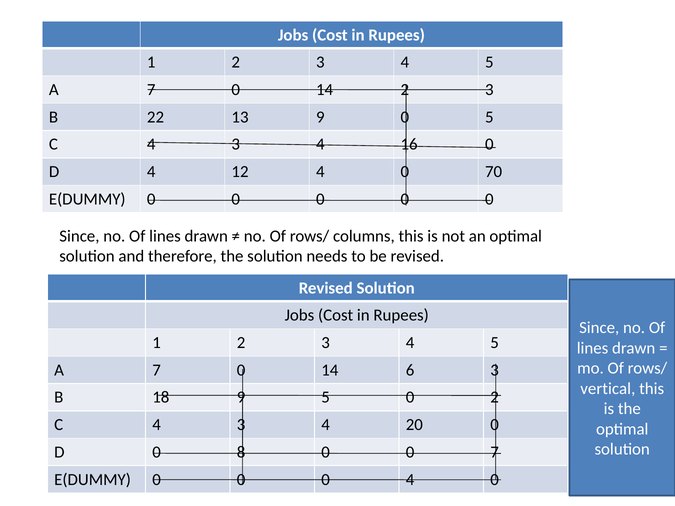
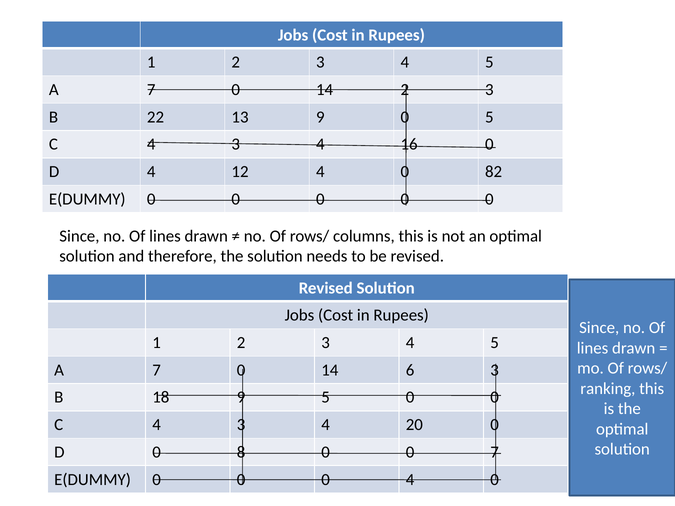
70: 70 -> 82 (494, 172)
vertical: vertical -> ranking (608, 389)
5 0 2: 2 -> 0 (495, 398)
